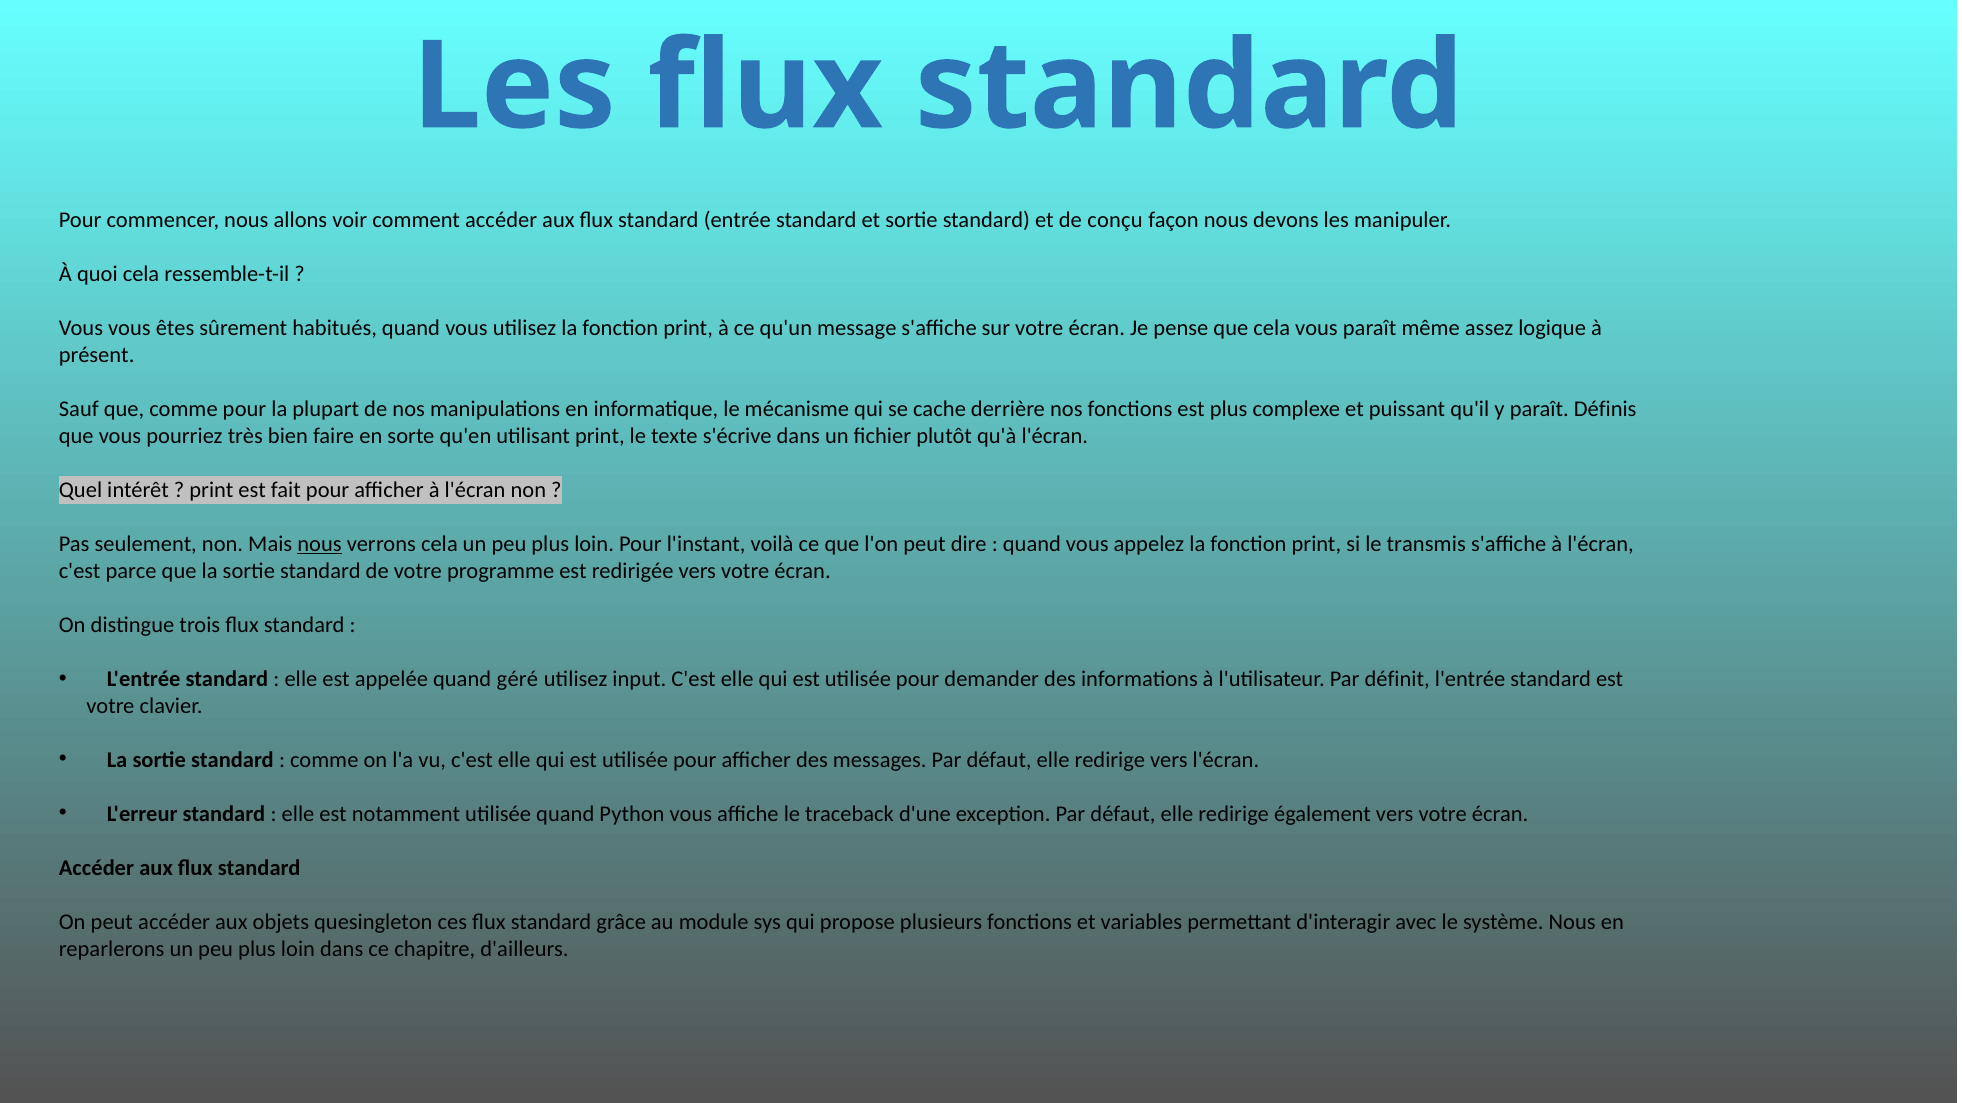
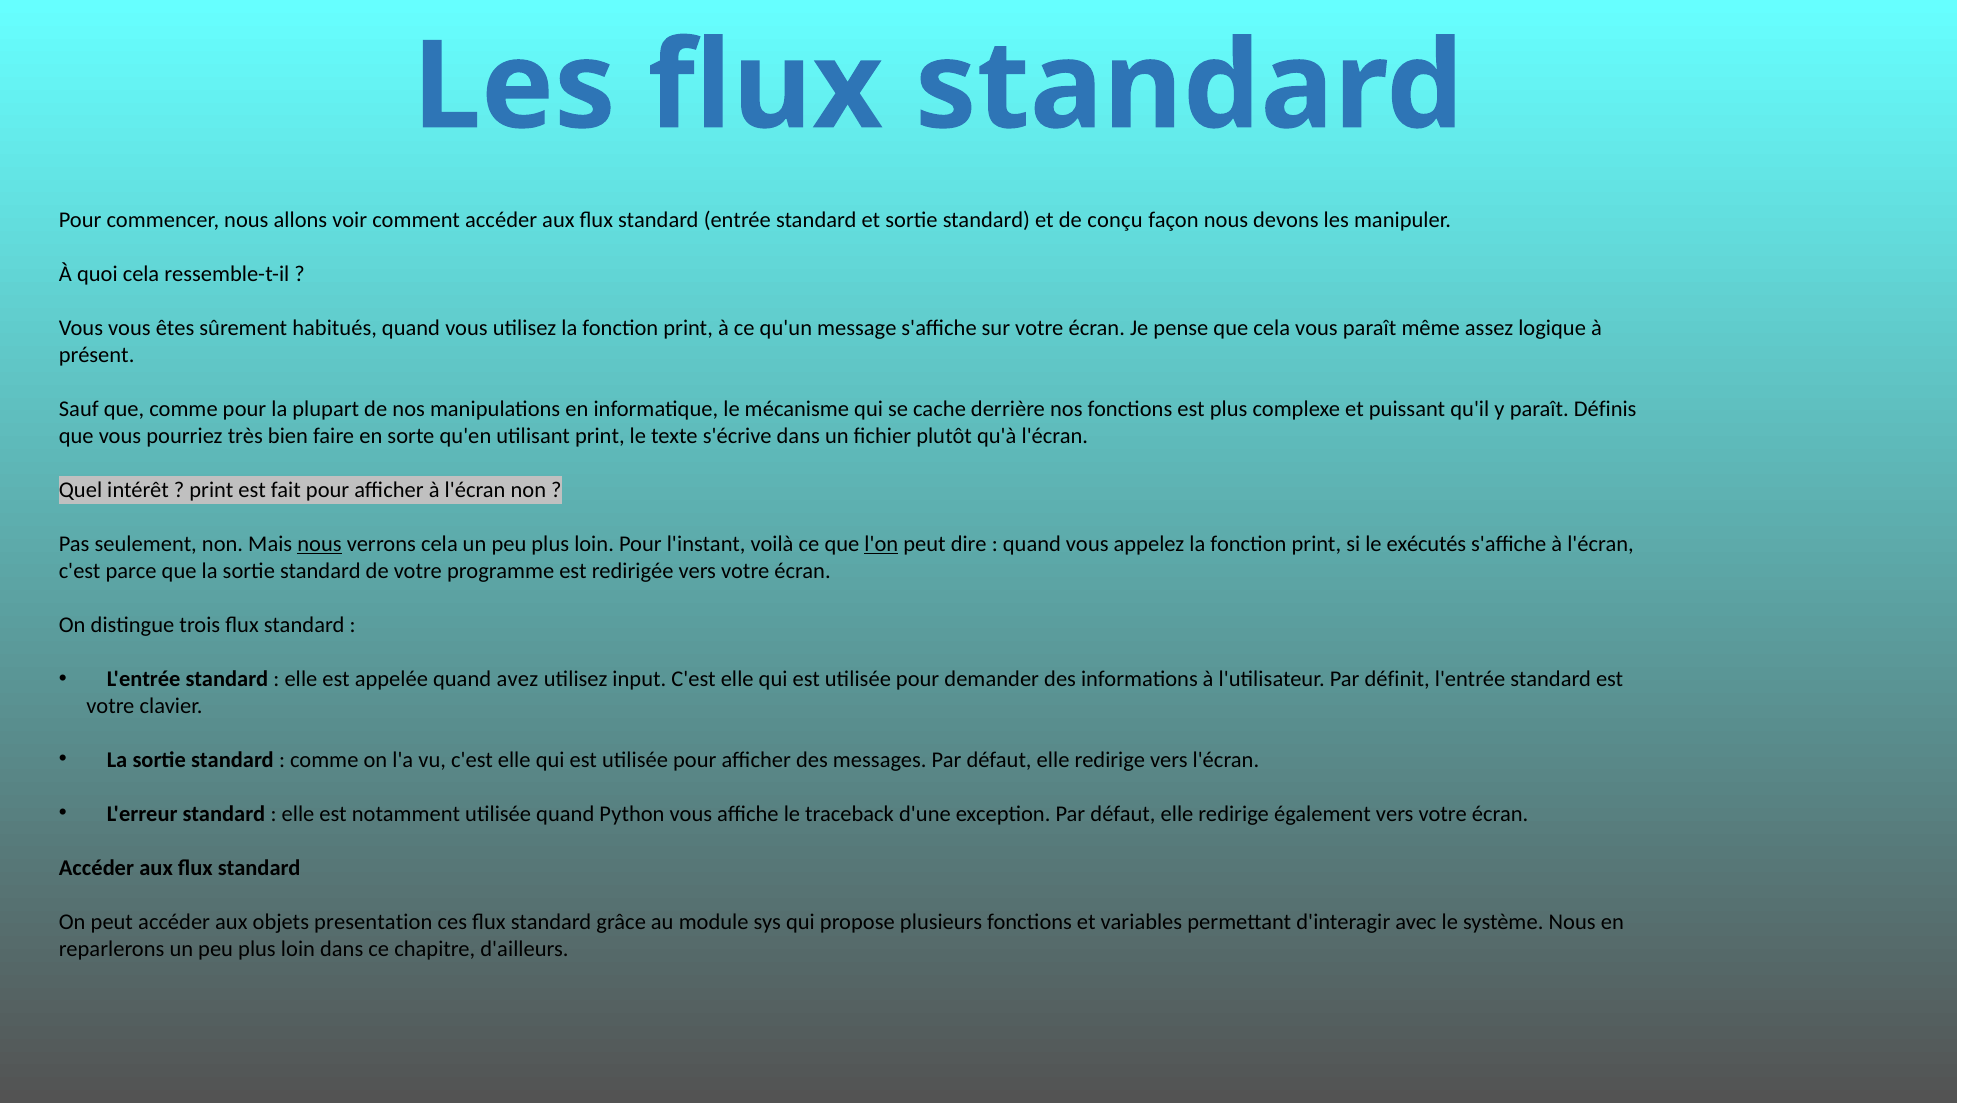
l'on underline: none -> present (881, 544)
transmis: transmis -> exécutés (1426, 544)
géré: géré -> avez (517, 679)
quesingleton: quesingleton -> presentation (373, 922)
